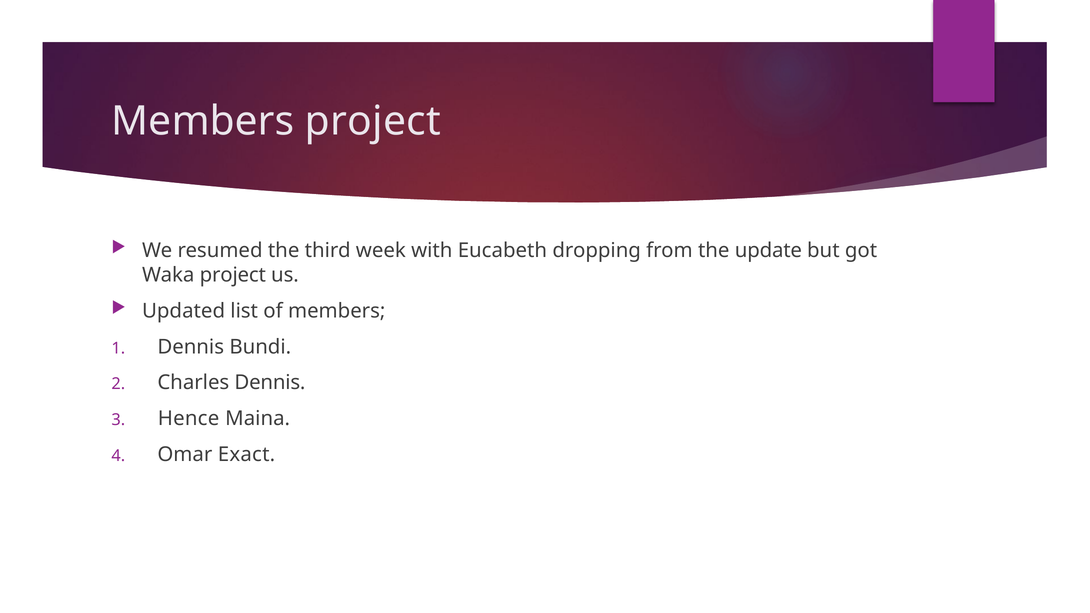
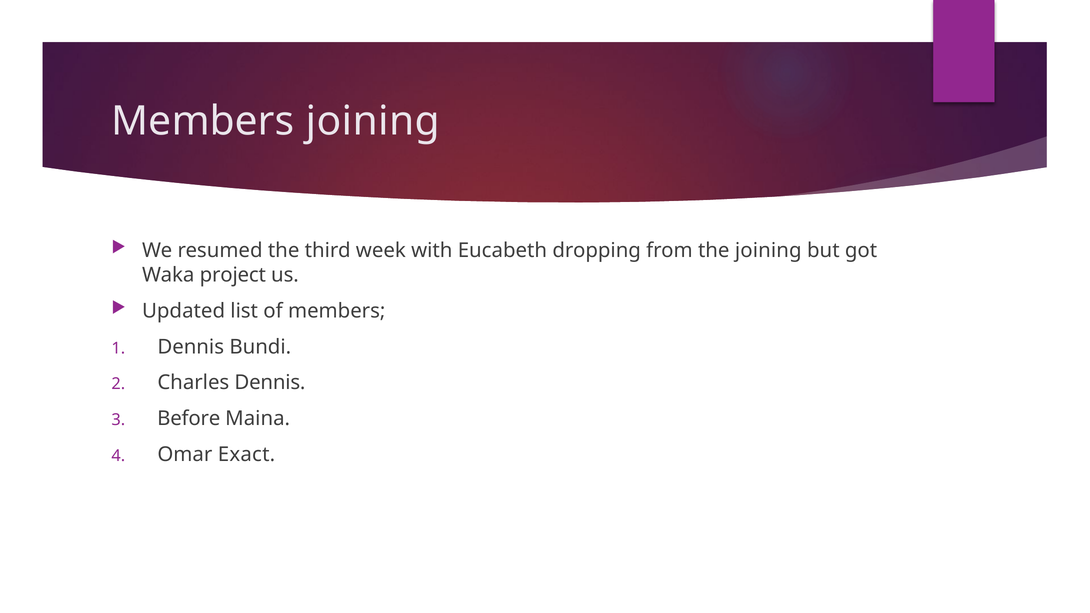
Members project: project -> joining (373, 121)
the update: update -> joining (768, 251)
Hence: Hence -> Before (189, 419)
